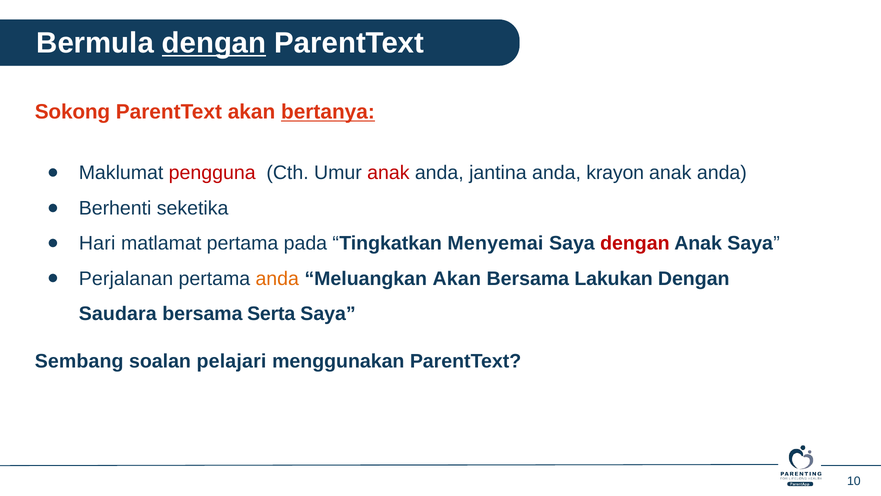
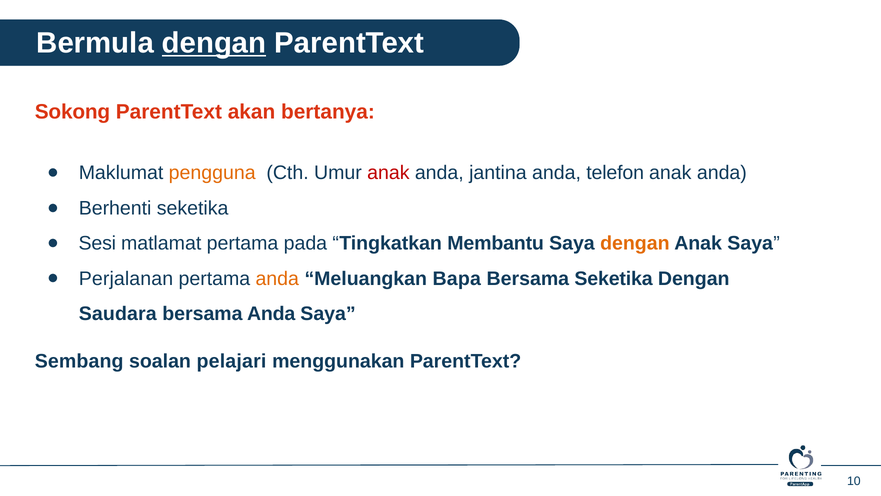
bertanya underline: present -> none (328, 112)
pengguna colour: red -> orange (212, 173)
krayon: krayon -> telefon (615, 173)
Hari: Hari -> Sesi (97, 243)
Menyemai: Menyemai -> Membantu (496, 243)
dengan colour: red -> orange (635, 243)
Meluangkan Akan: Akan -> Bapa (457, 278)
Bersama Lakukan: Lakukan -> Seketika (614, 278)
bersama Serta: Serta -> Anda (271, 314)
